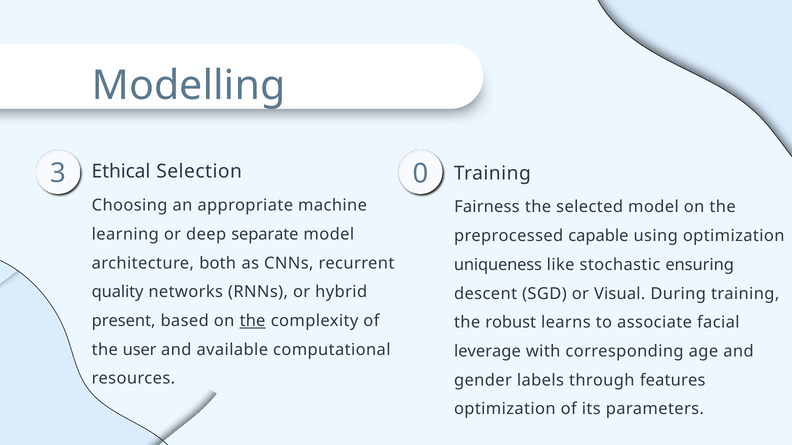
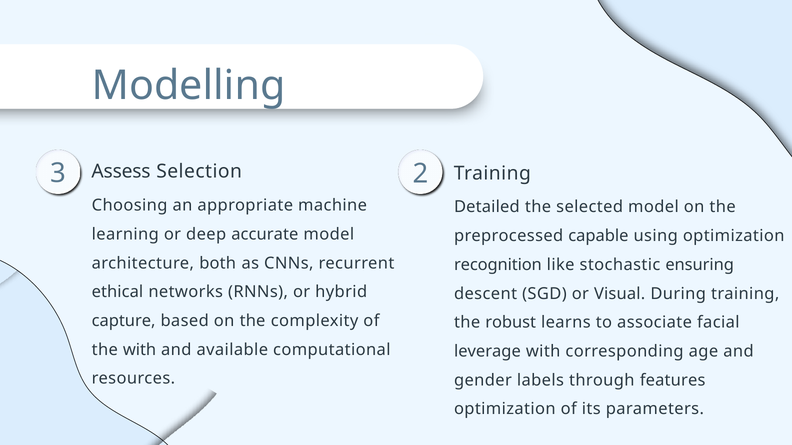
0: 0 -> 2 (421, 174)
Ethical: Ethical -> Assess (121, 172)
Fairness: Fairness -> Detailed (487, 207)
separate: separate -> accurate (265, 235)
uniqueness: uniqueness -> recognition (498, 265)
quality: quality -> ethical (117, 292)
present: present -> capture (124, 321)
the underline: present -> none (253, 321)
the user: user -> with (140, 350)
